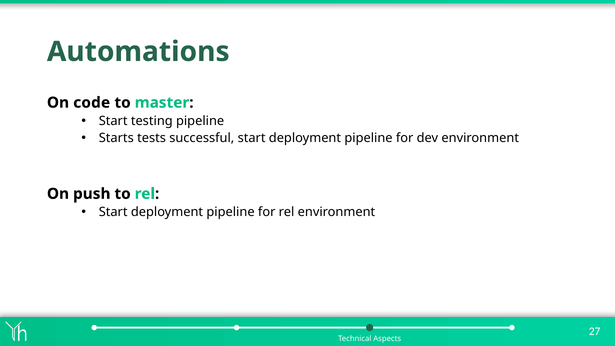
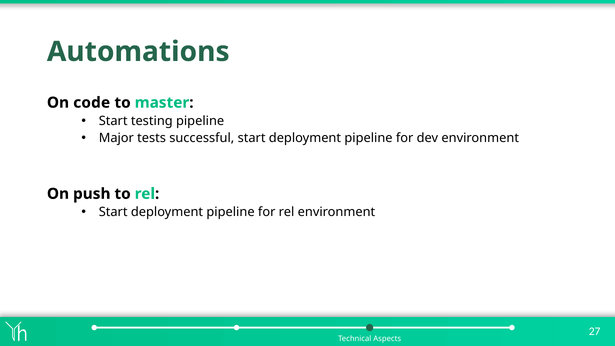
Starts: Starts -> Major (116, 138)
